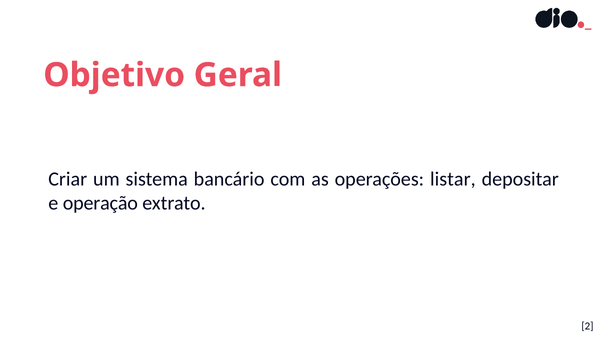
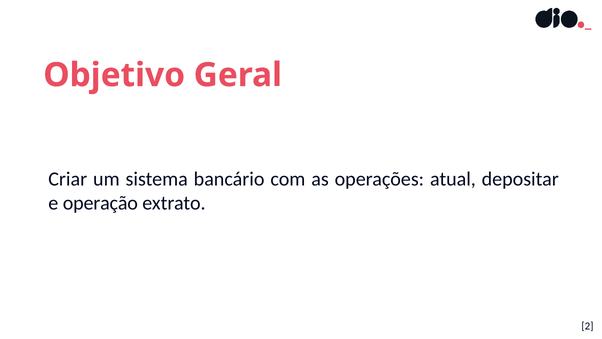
listar: listar -> atual (453, 179)
